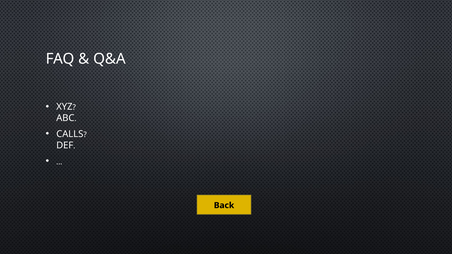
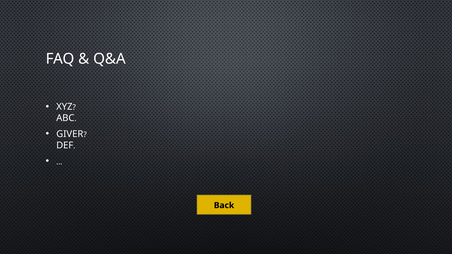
CALLS: CALLS -> GIVER (70, 134)
